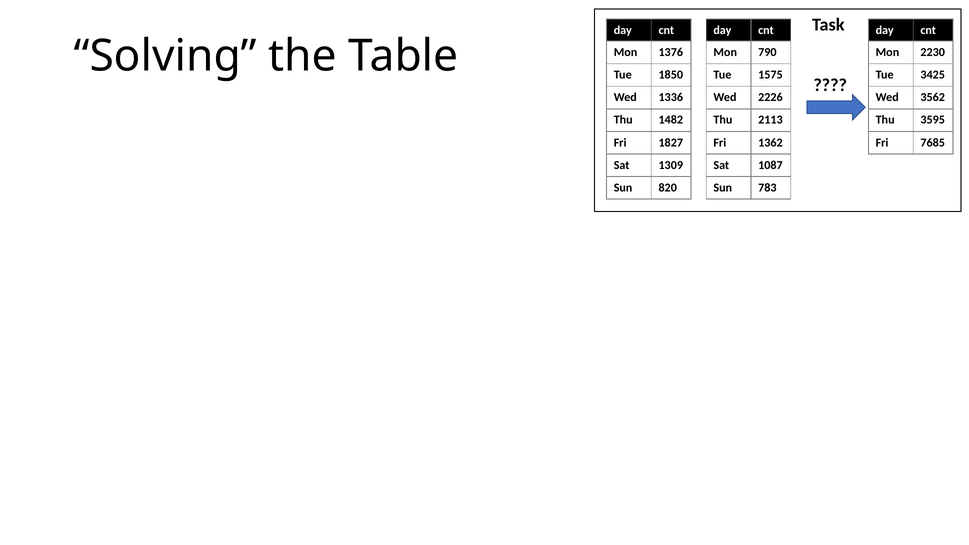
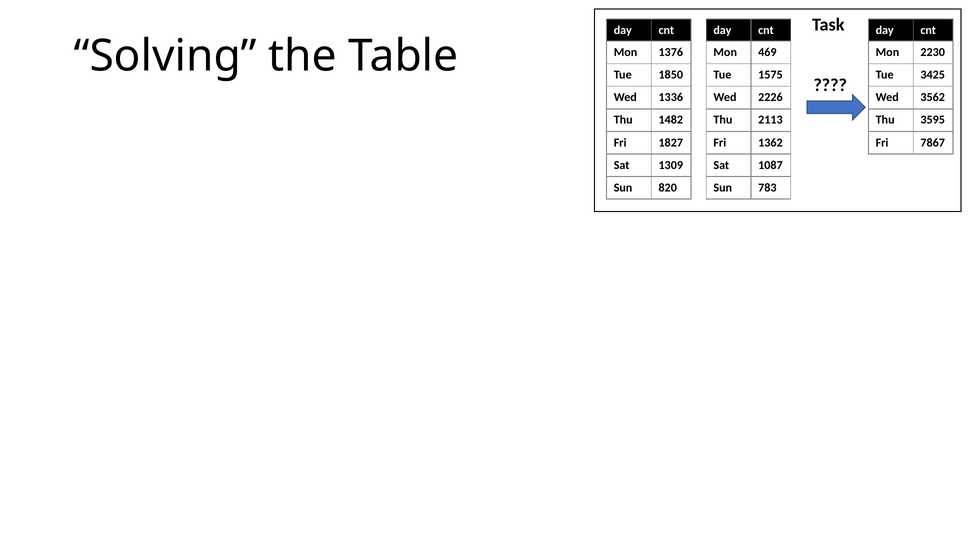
790: 790 -> 469 (767, 52)
7685: 7685 -> 7867 (933, 143)
